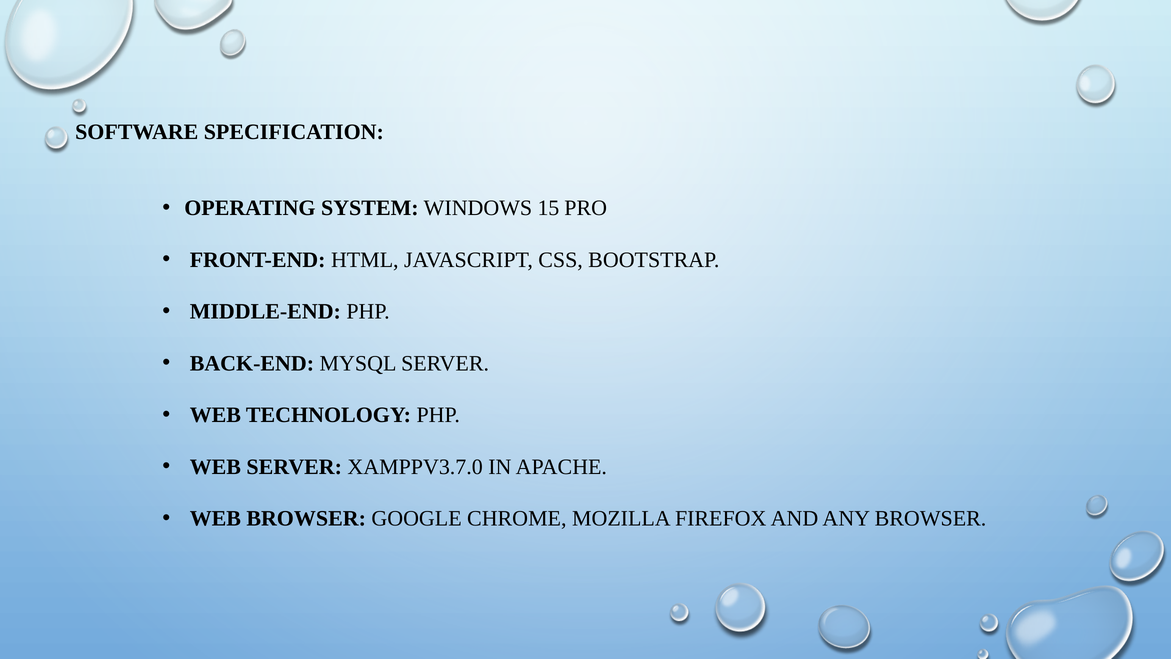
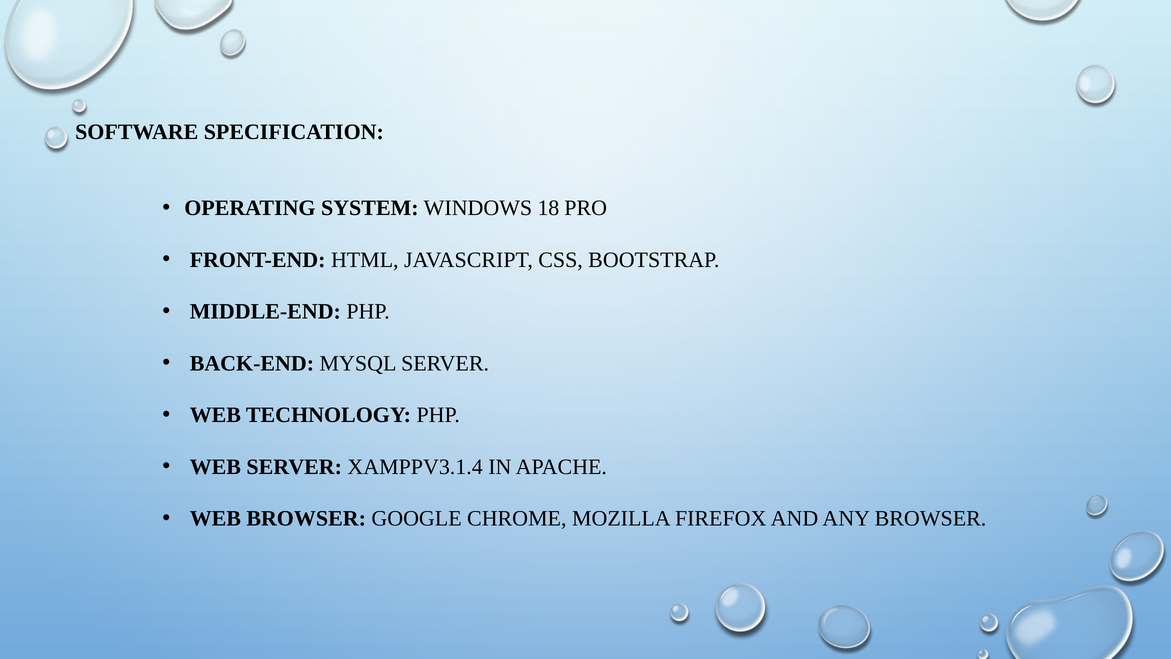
15: 15 -> 18 (548, 208)
XAMPPV3.7.0: XAMPPV3.7.0 -> XAMPPV3.1.4 (415, 467)
